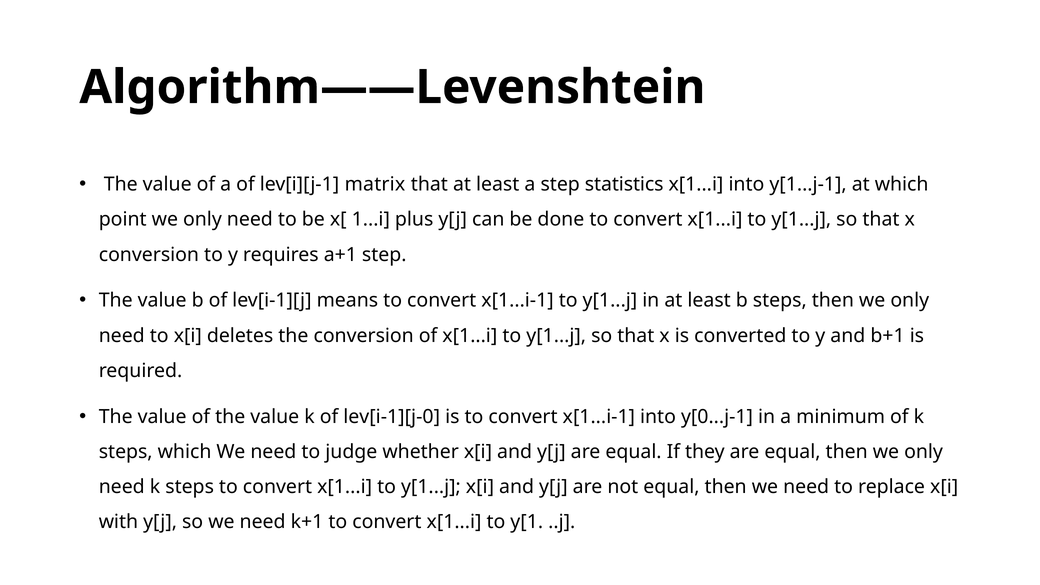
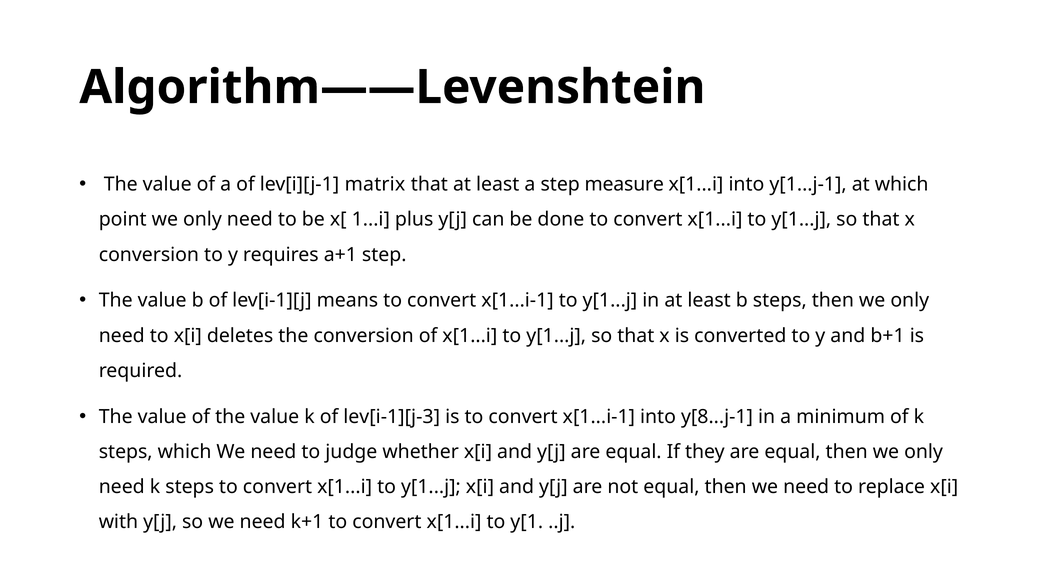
statistics: statistics -> measure (624, 184)
lev[i-1][j-0: lev[i-1][j-0 -> lev[i-1][j-3 (392, 417)
y[0...j-1: y[0...j-1 -> y[8...j-1 (717, 417)
